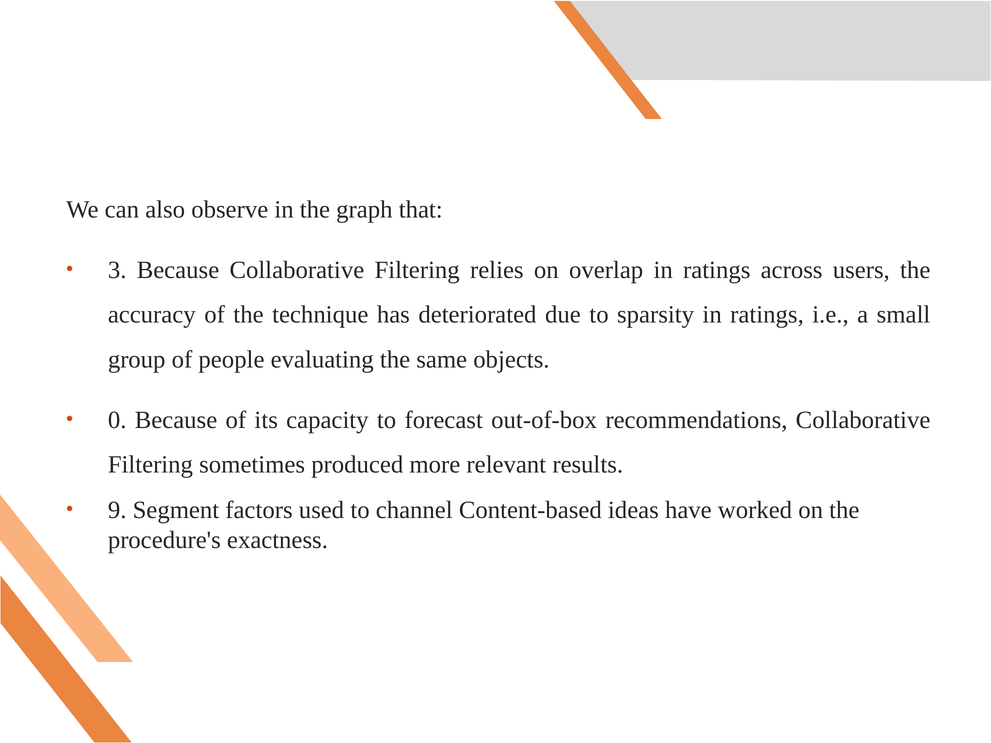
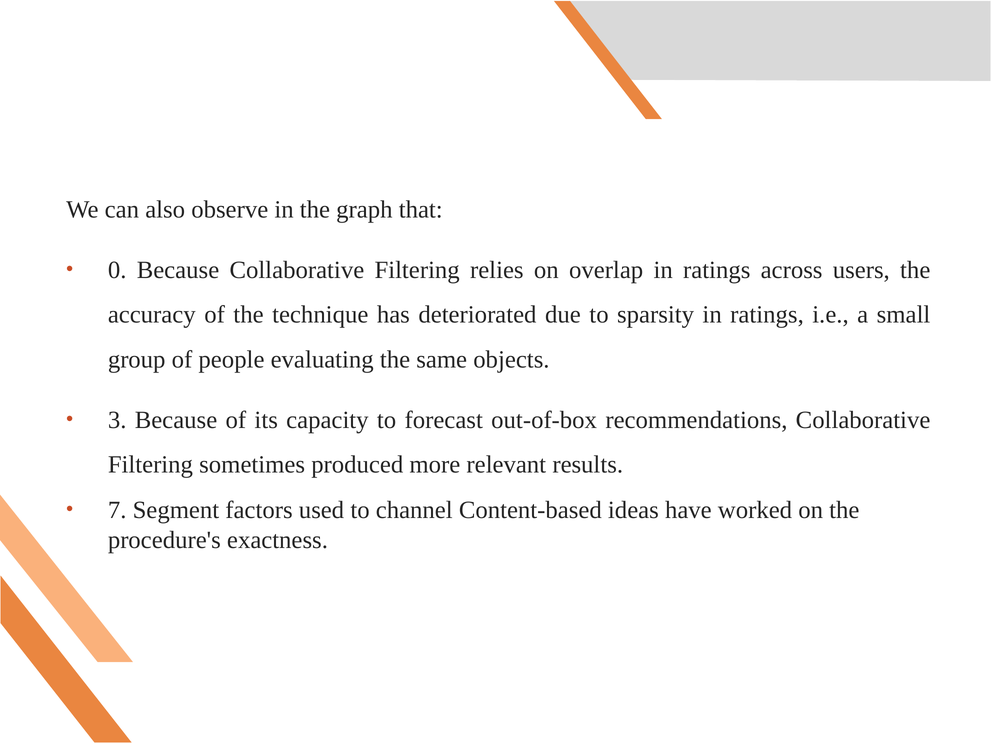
3: 3 -> 0 (117, 270)
0: 0 -> 3 (117, 420)
9: 9 -> 7 (117, 510)
